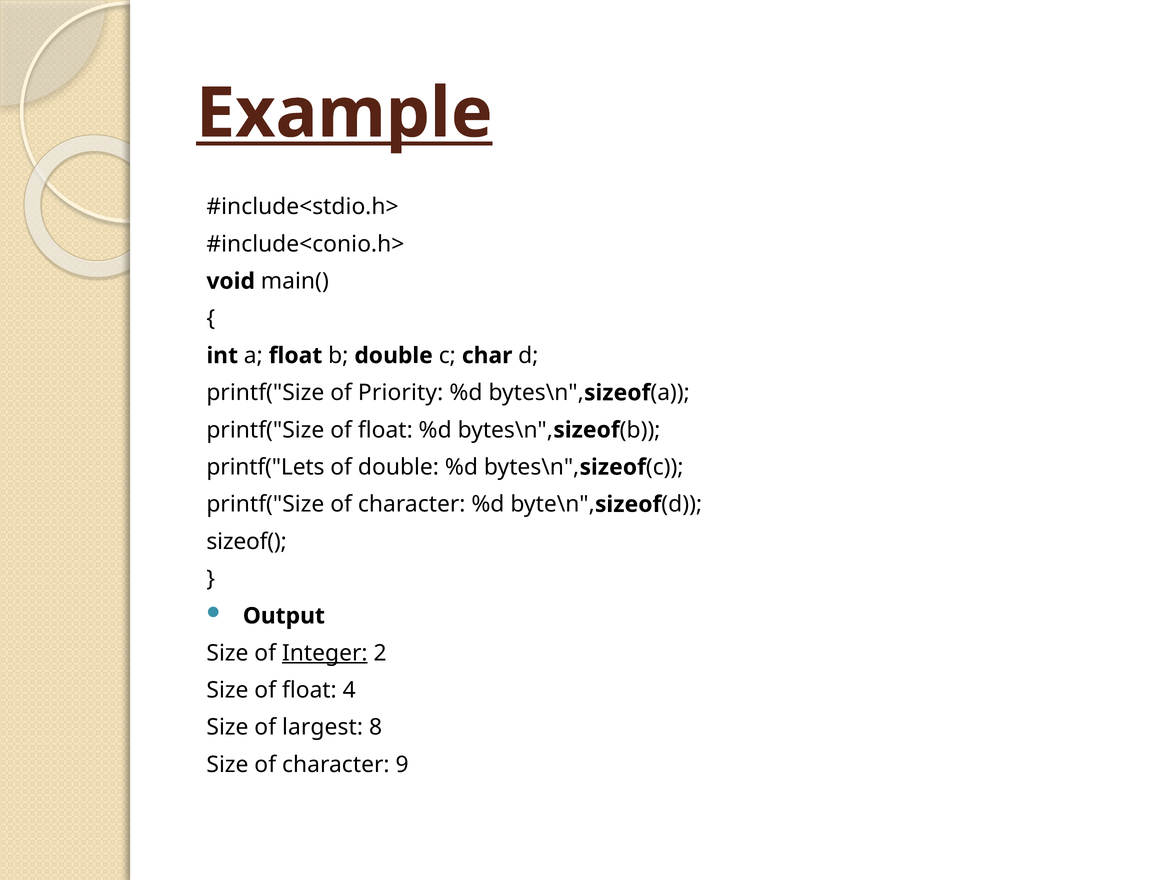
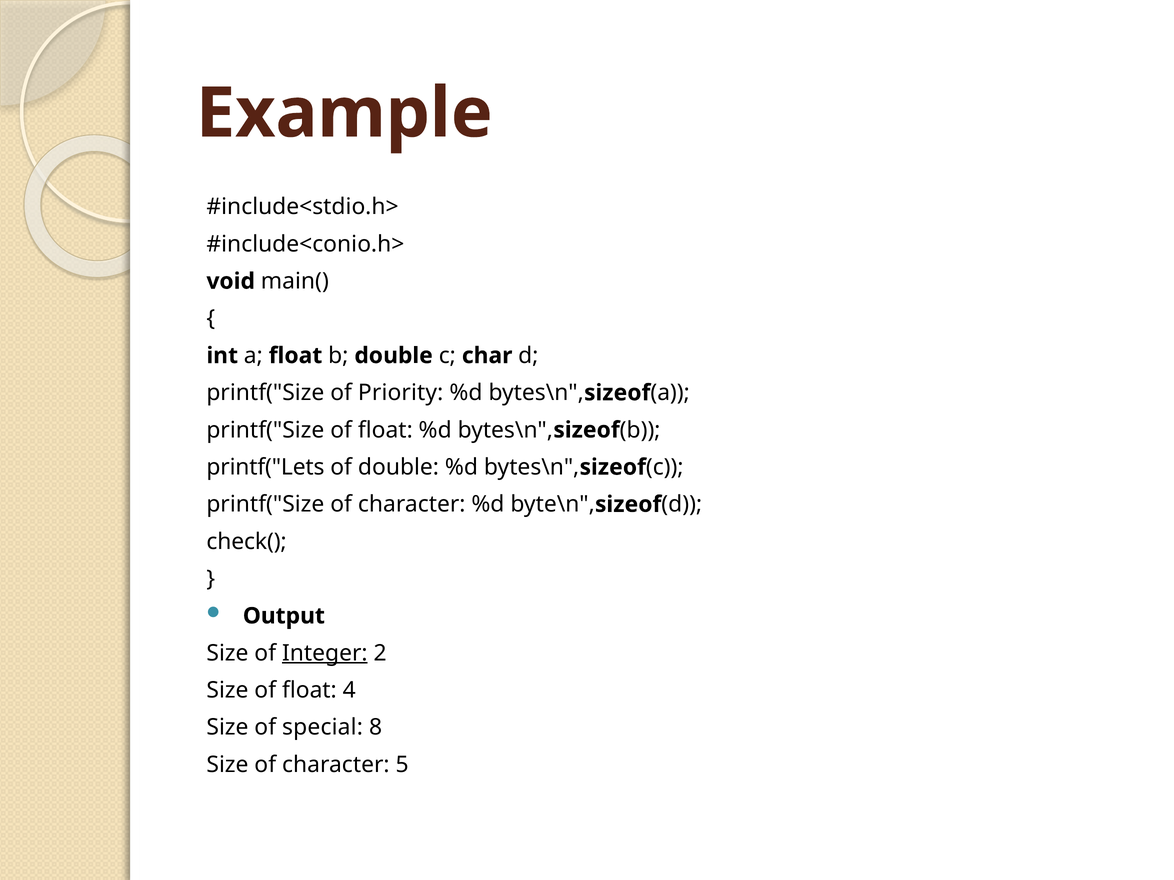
Example underline: present -> none (344, 113)
sizeof(: sizeof( -> check( (247, 542)
largest: largest -> special (323, 728)
9: 9 -> 5 (402, 765)
